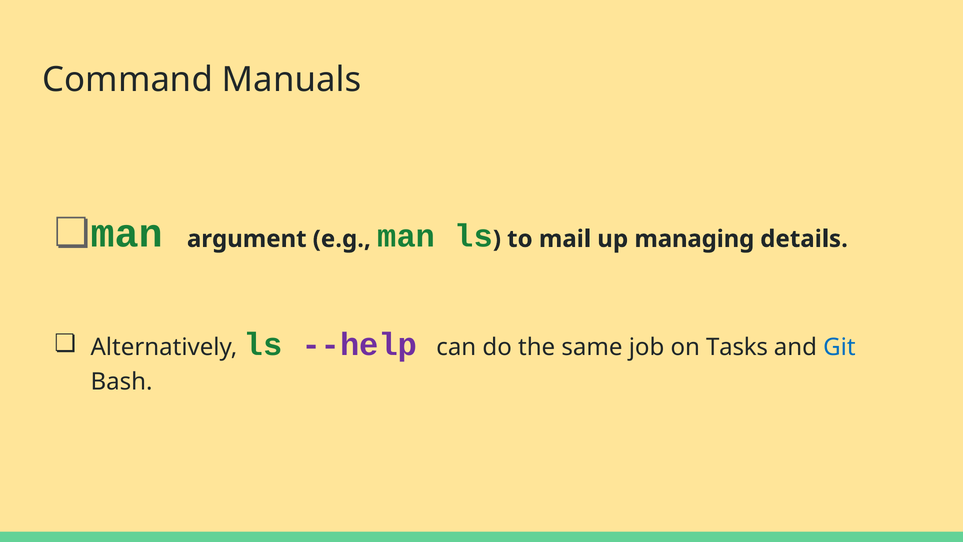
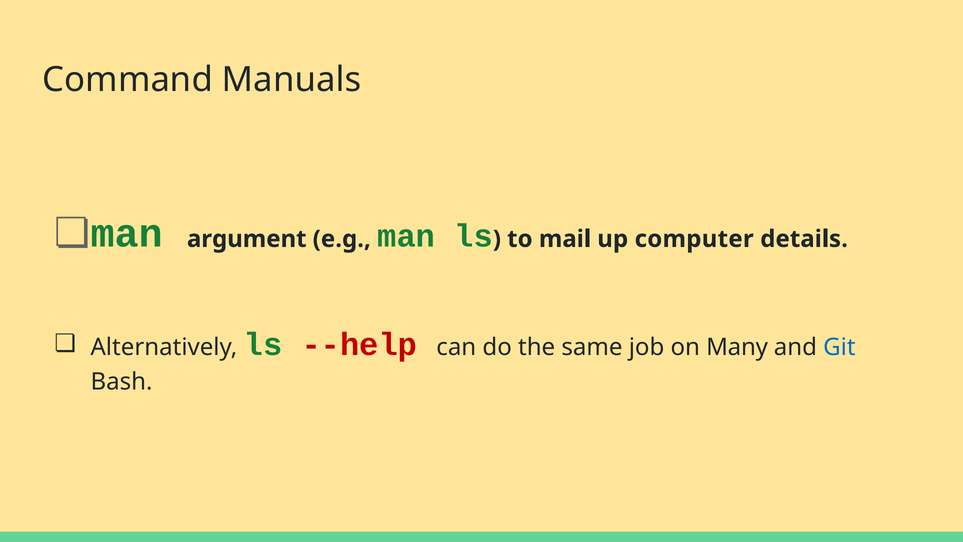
managing: managing -> computer (694, 239)
--help colour: purple -> red (359, 344)
Tasks: Tasks -> Many (737, 347)
